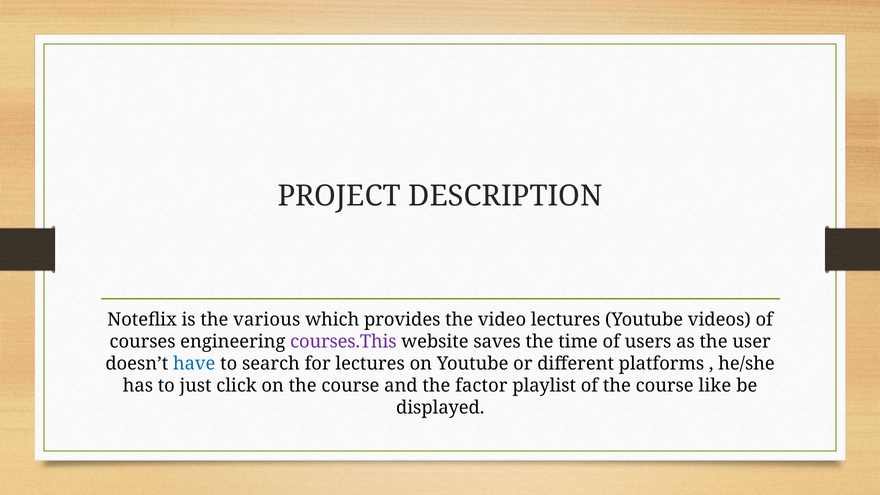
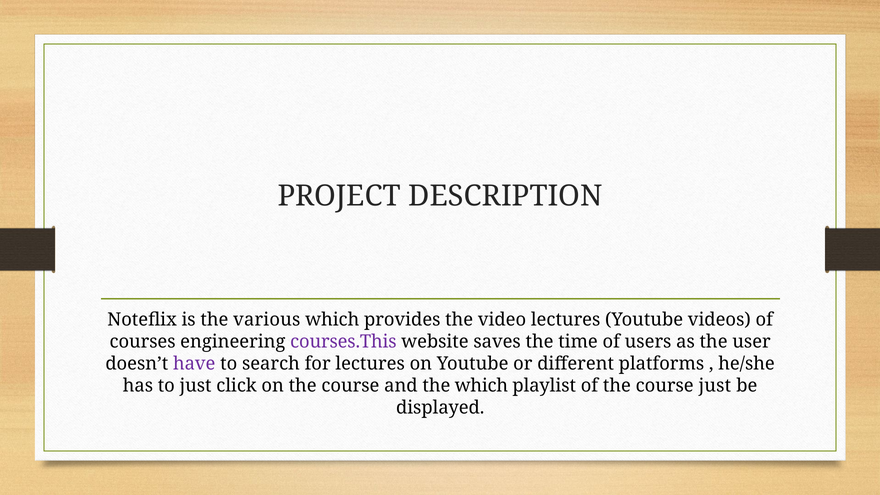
have colour: blue -> purple (194, 364)
the factor: factor -> which (481, 386)
course like: like -> just (715, 386)
